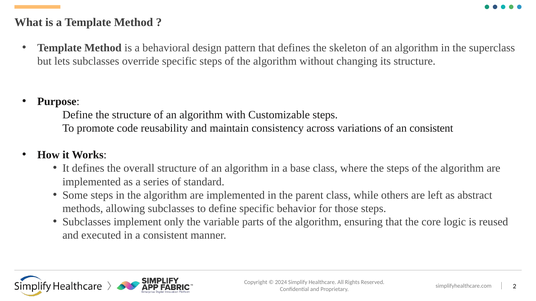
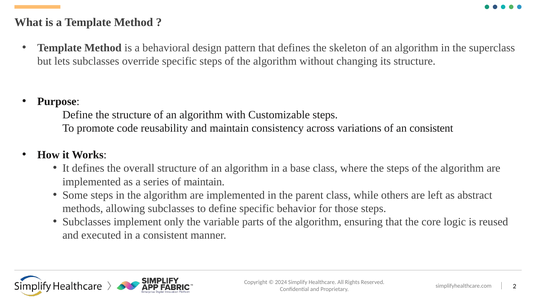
of standard: standard -> maintain (204, 182)
